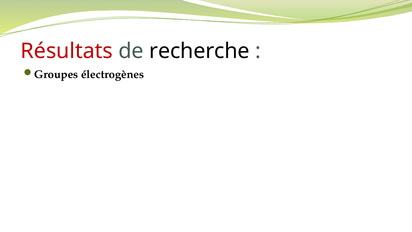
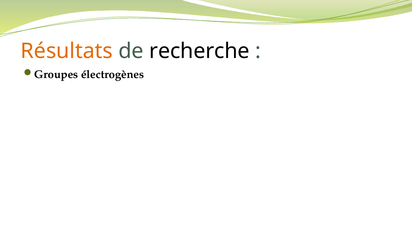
Résultats colour: red -> orange (67, 51)
